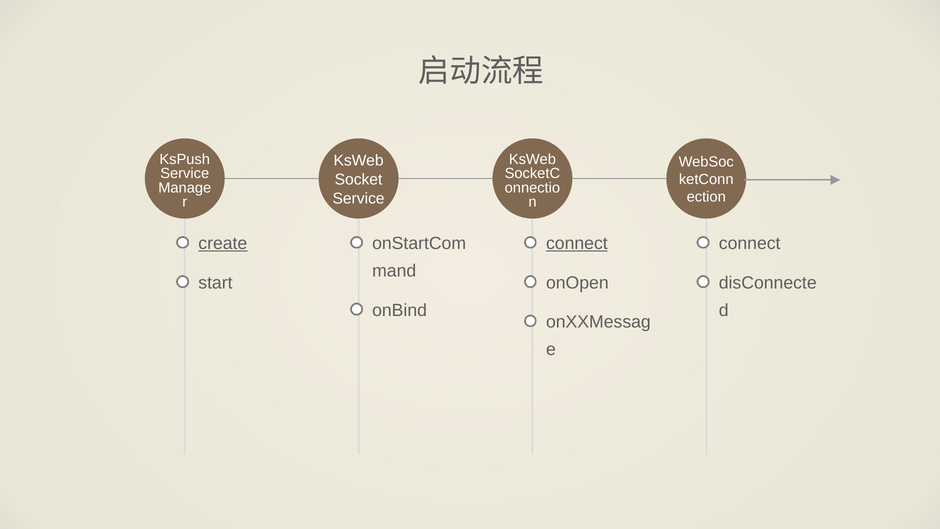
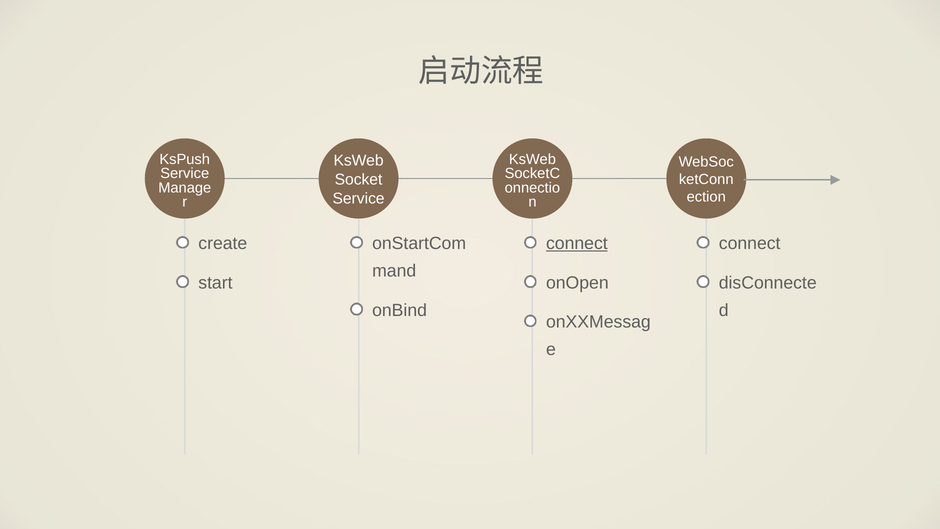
create underline: present -> none (223, 243)
